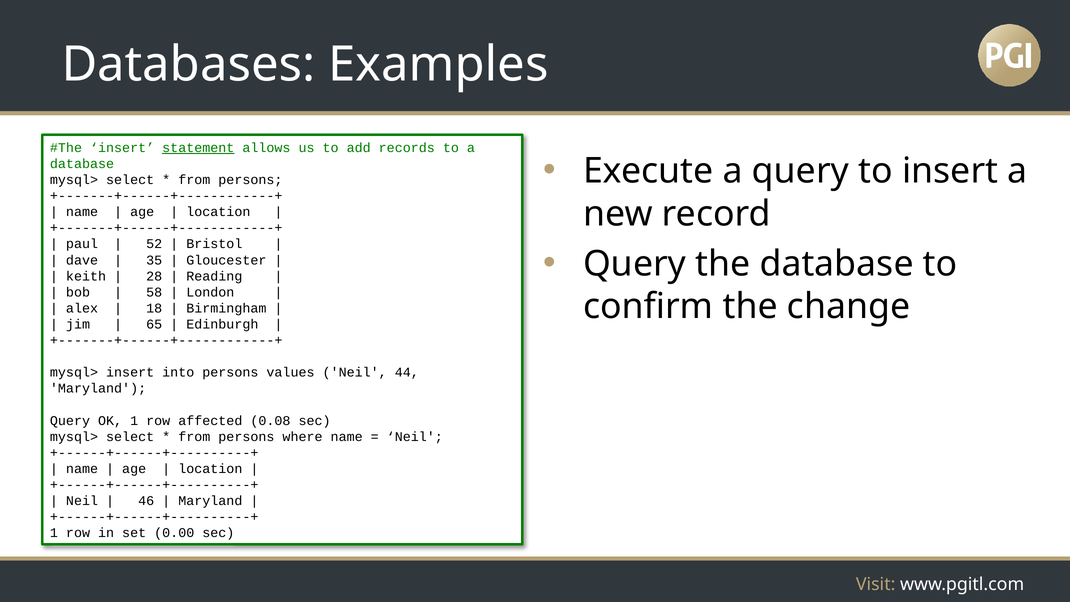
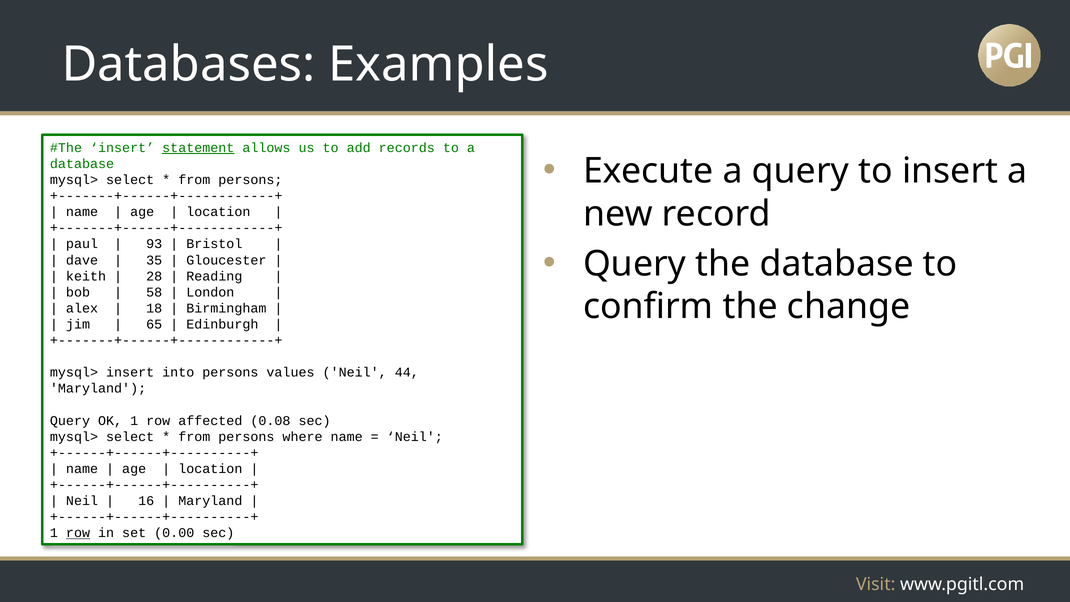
52: 52 -> 93 (154, 244)
46: 46 -> 16 (146, 501)
row underline: none -> present (78, 533)
